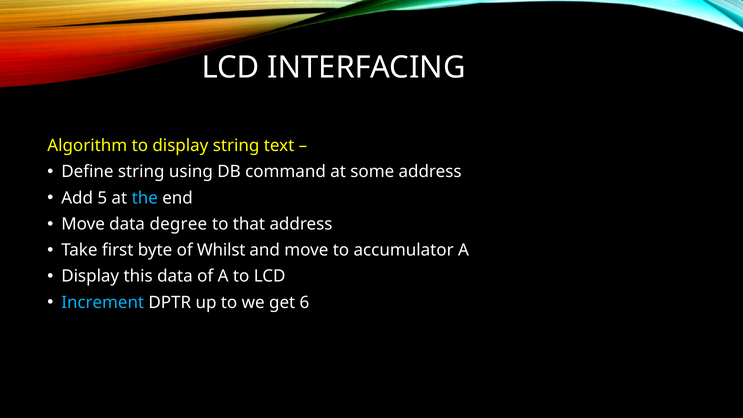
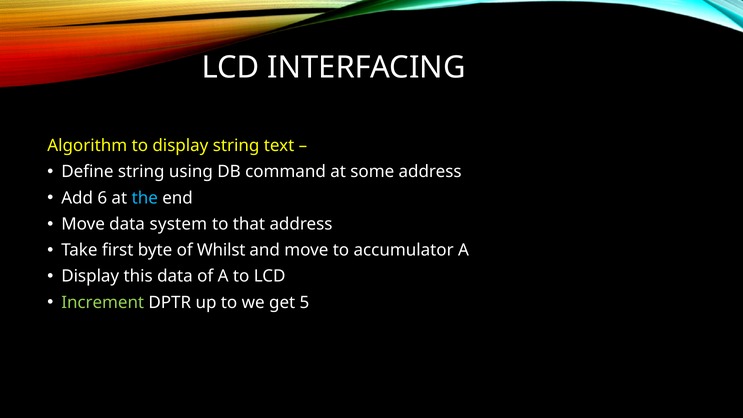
5: 5 -> 6 (102, 198)
degree: degree -> system (178, 224)
Increment colour: light blue -> light green (103, 302)
6: 6 -> 5 (304, 302)
